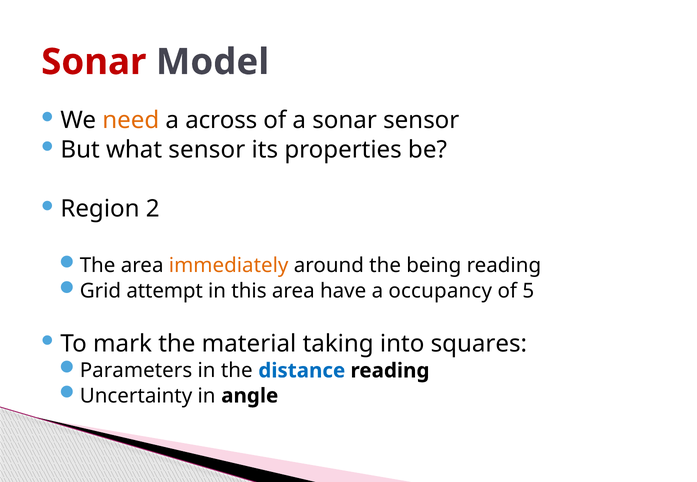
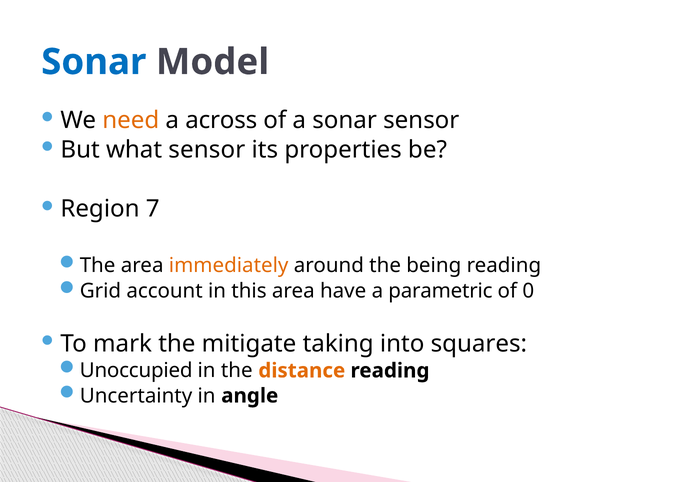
Sonar colour: red -> blue (94, 62)
2: 2 -> 7 (153, 209)
attempt: attempt -> account (165, 291)
occupancy: occupancy -> parametric (440, 291)
5: 5 -> 0 (528, 291)
material: material -> mitigate (249, 344)
Parameters: Parameters -> Unoccupied (136, 371)
distance colour: blue -> orange (302, 371)
